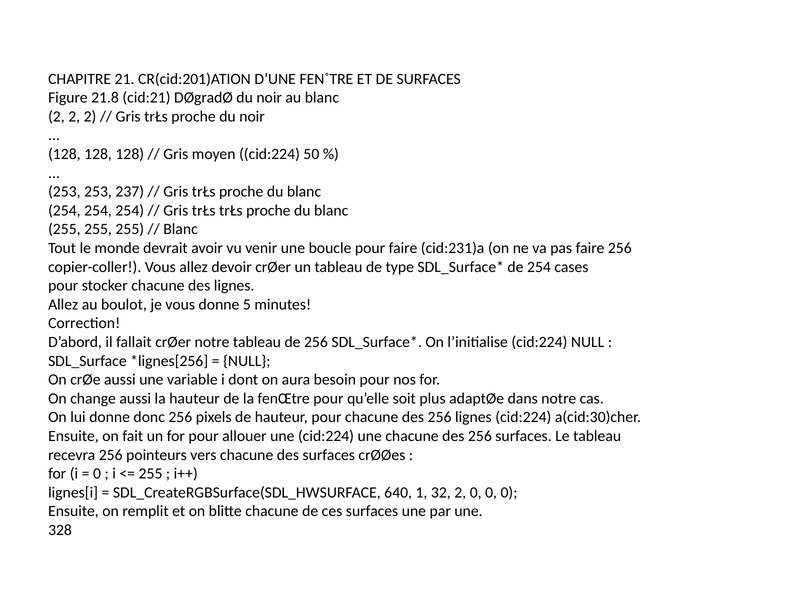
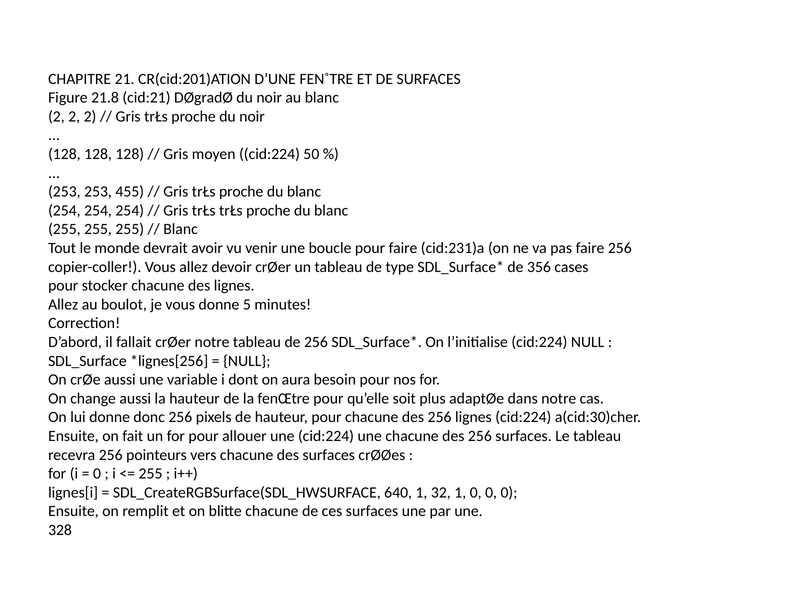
237: 237 -> 455 (130, 192)
de 254: 254 -> 356 (539, 267)
32 2: 2 -> 1 (460, 492)
